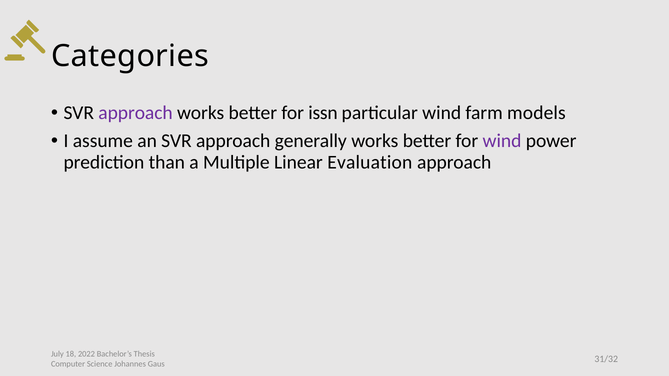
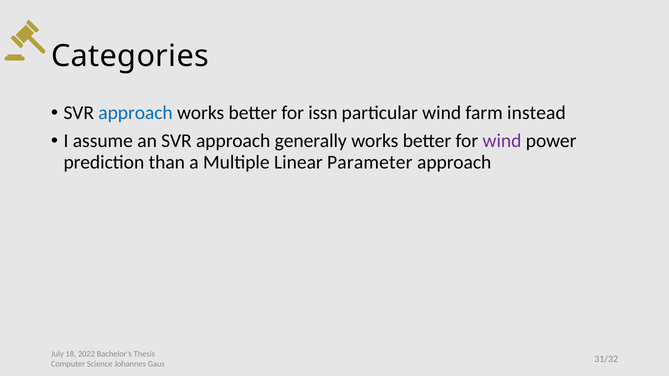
approach colour: purple -> blue (136, 113)
models: models -> instead (536, 113)
Evaluation: Evaluation -> Parameter (370, 162)
